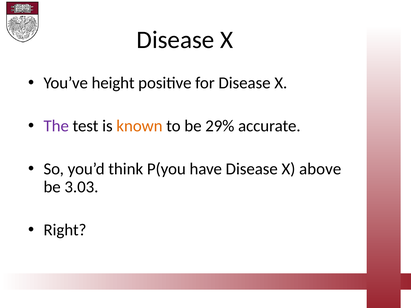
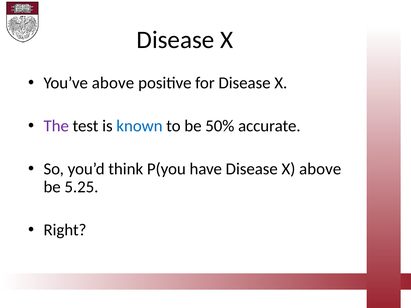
You’ve height: height -> above (113, 83)
known colour: orange -> blue (139, 126)
29%: 29% -> 50% (220, 126)
3.03: 3.03 -> 5.25 (81, 187)
